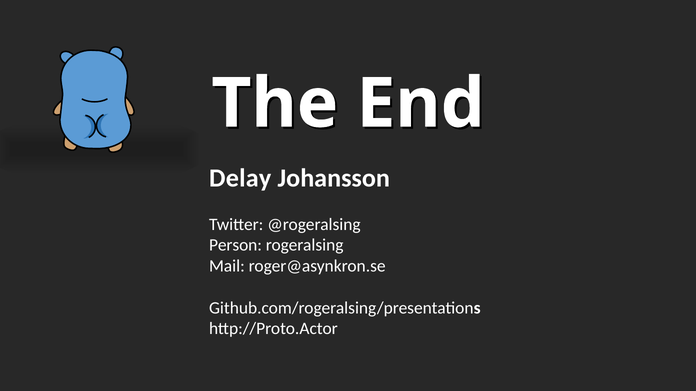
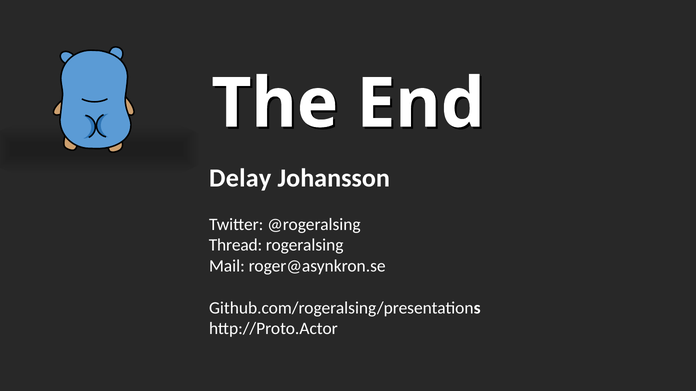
Person: Person -> Thread (236, 246)
